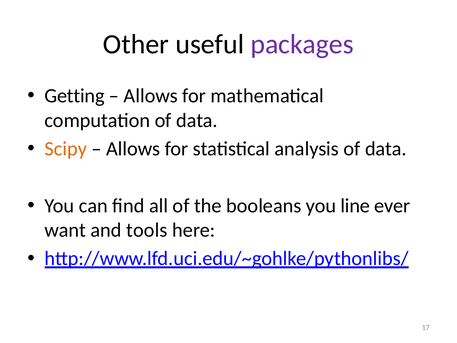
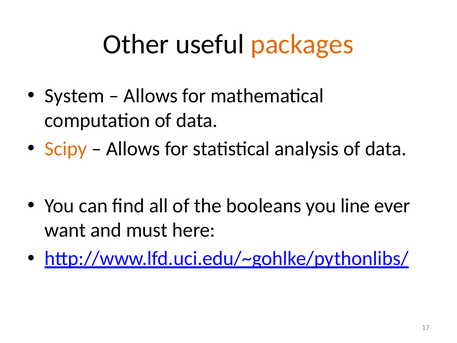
packages colour: purple -> orange (302, 44)
Getting: Getting -> System (74, 96)
tools: tools -> must (147, 230)
